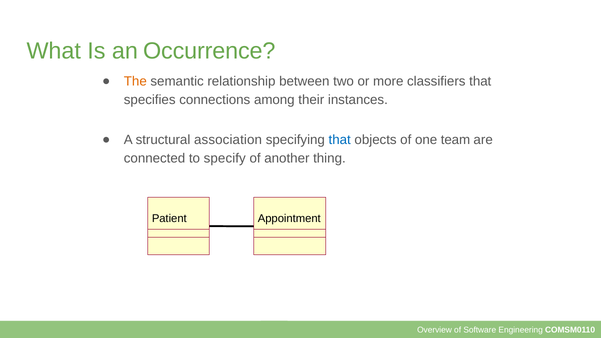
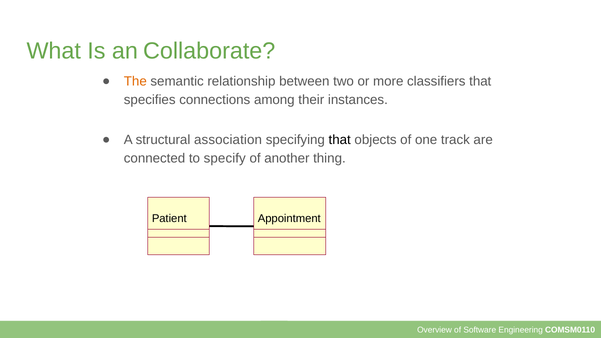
Occurrence: Occurrence -> Collaborate (209, 51)
that colour: blue -> black (340, 140)
team: team -> track (455, 140)
